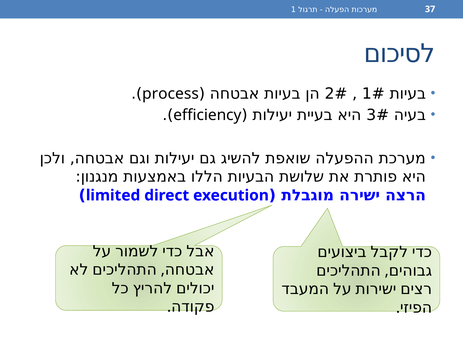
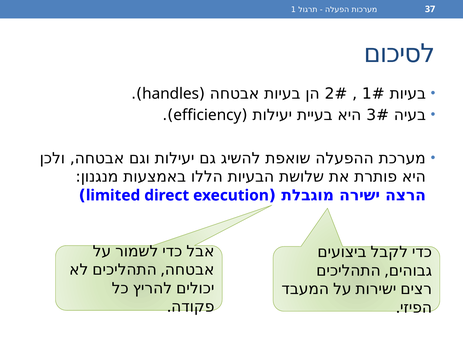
process: process -> handles (171, 94)
